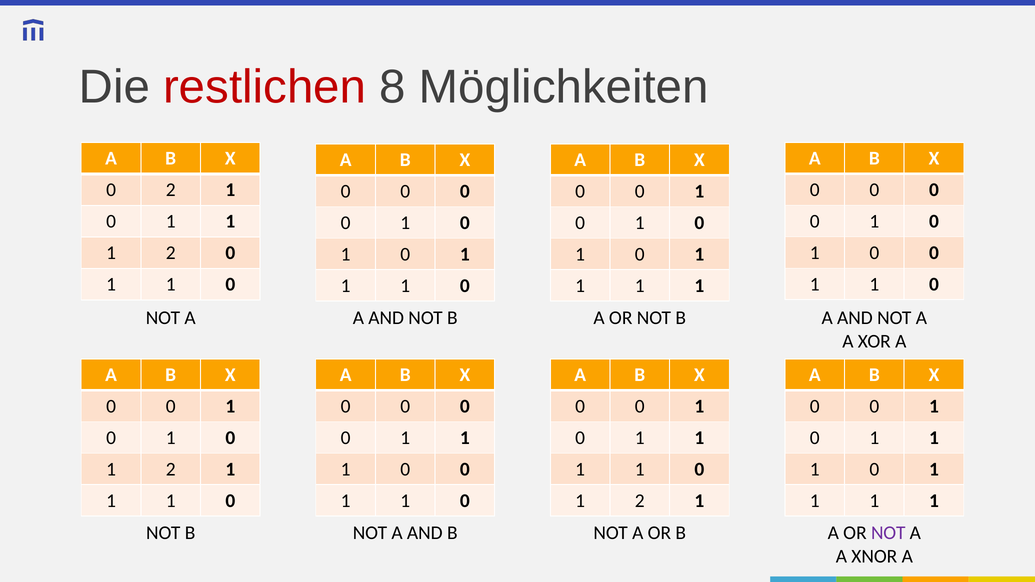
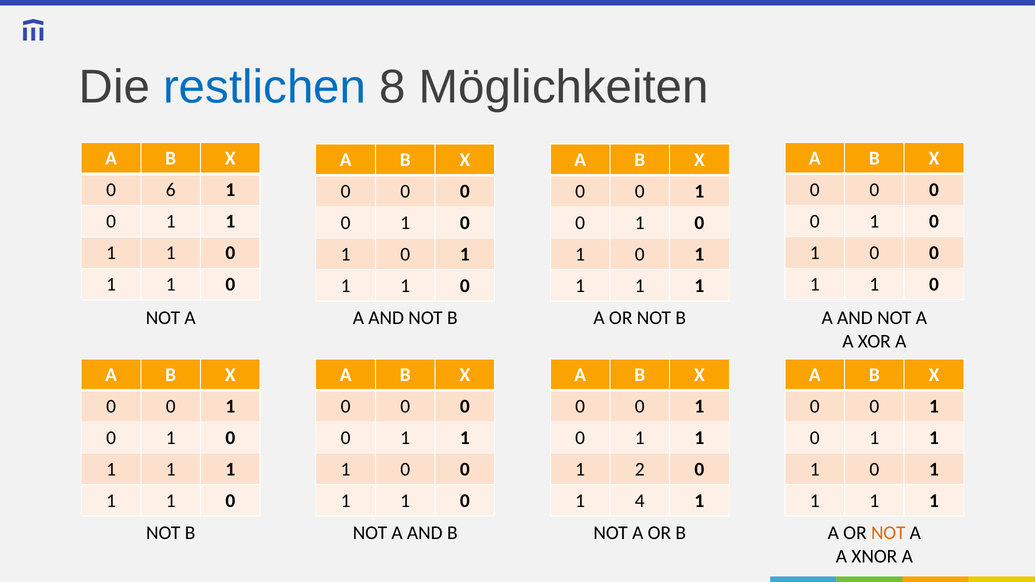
restlichen colour: red -> blue (265, 87)
0 2: 2 -> 6 (171, 190)
2: 2 -> 1 (171, 253)
2: 2 -> 1 (171, 469)
1: 1 -> 2 (640, 469)
2: 2 -> 4 (640, 501)
NOT colour: purple -> orange (888, 533)
